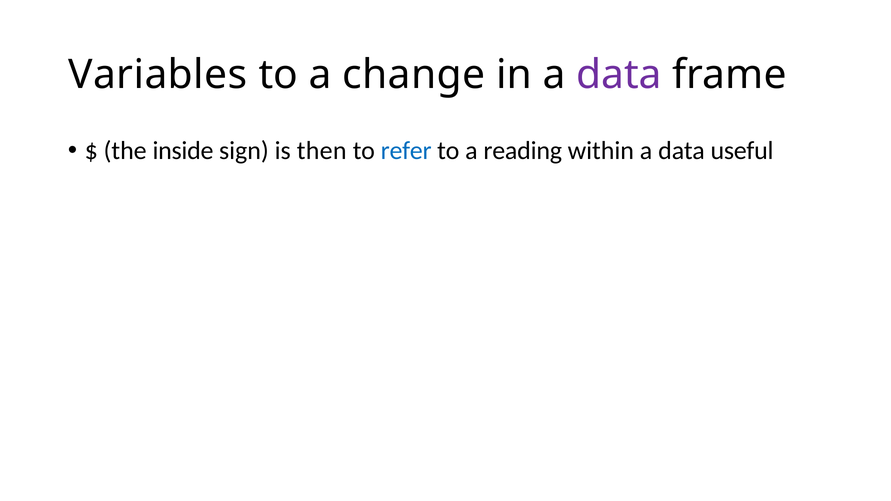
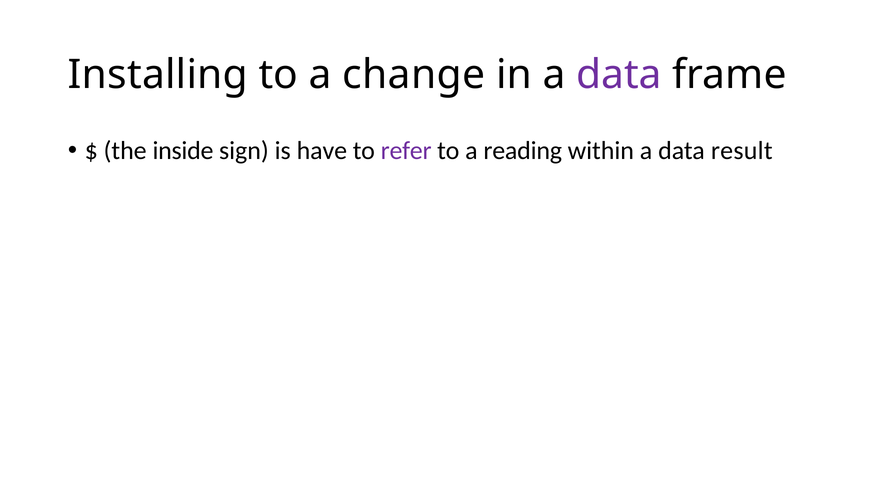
Variables: Variables -> Installing (158, 75)
then: then -> have (322, 151)
refer colour: blue -> purple (406, 151)
useful: useful -> result (742, 151)
